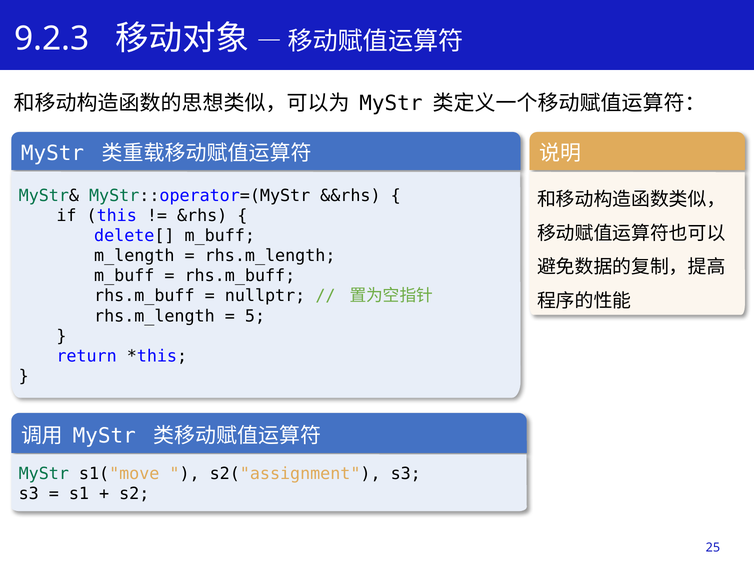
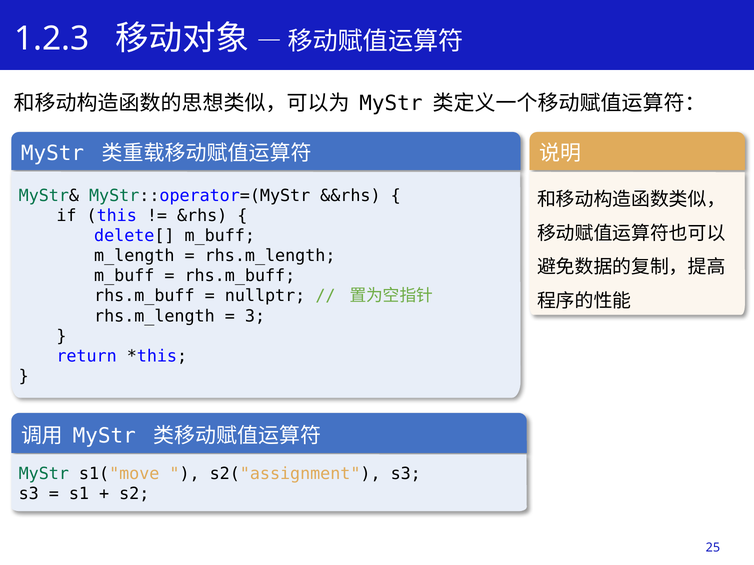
9.2.3: 9.2.3 -> 1.2.3 (52, 39)
5: 5 -> 3 (255, 316)
